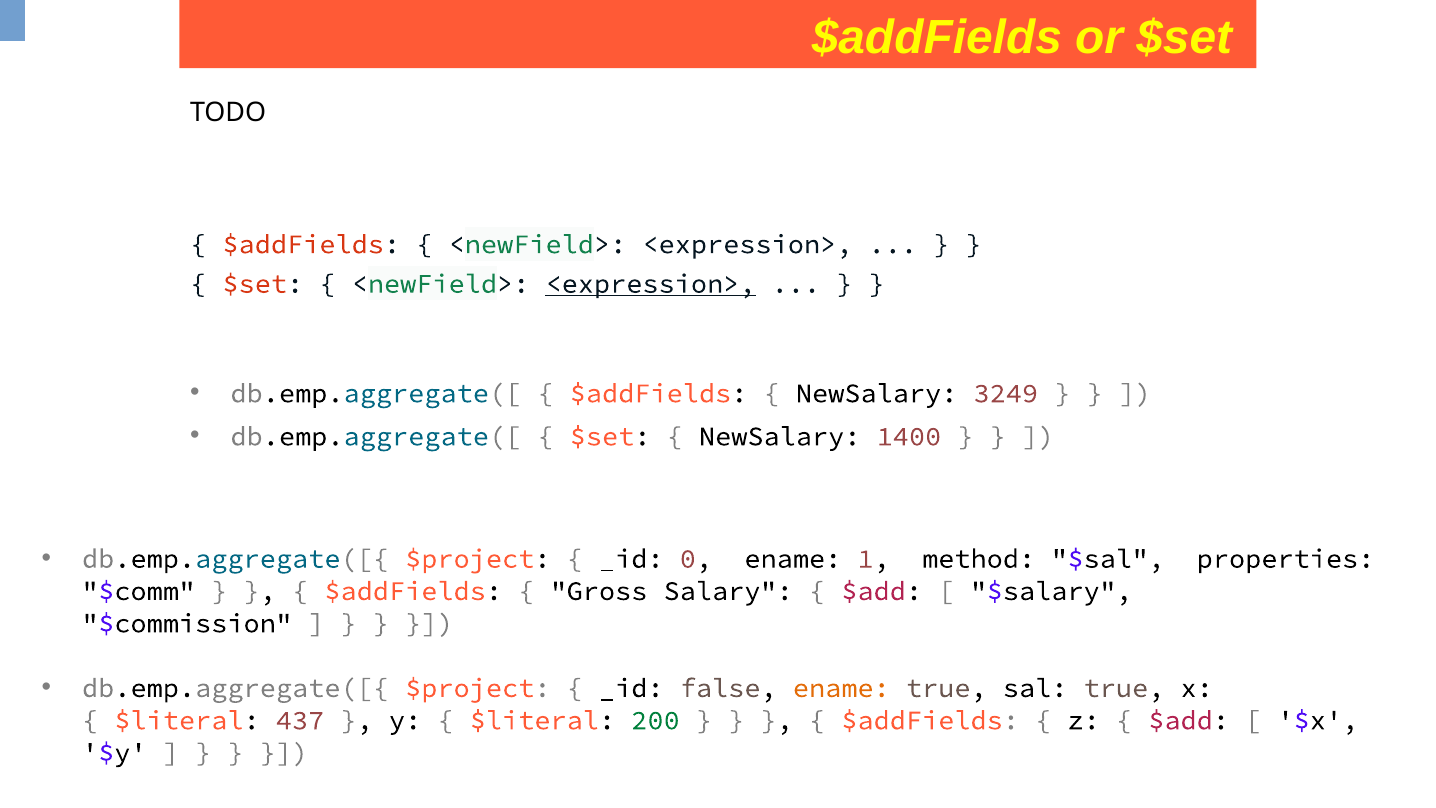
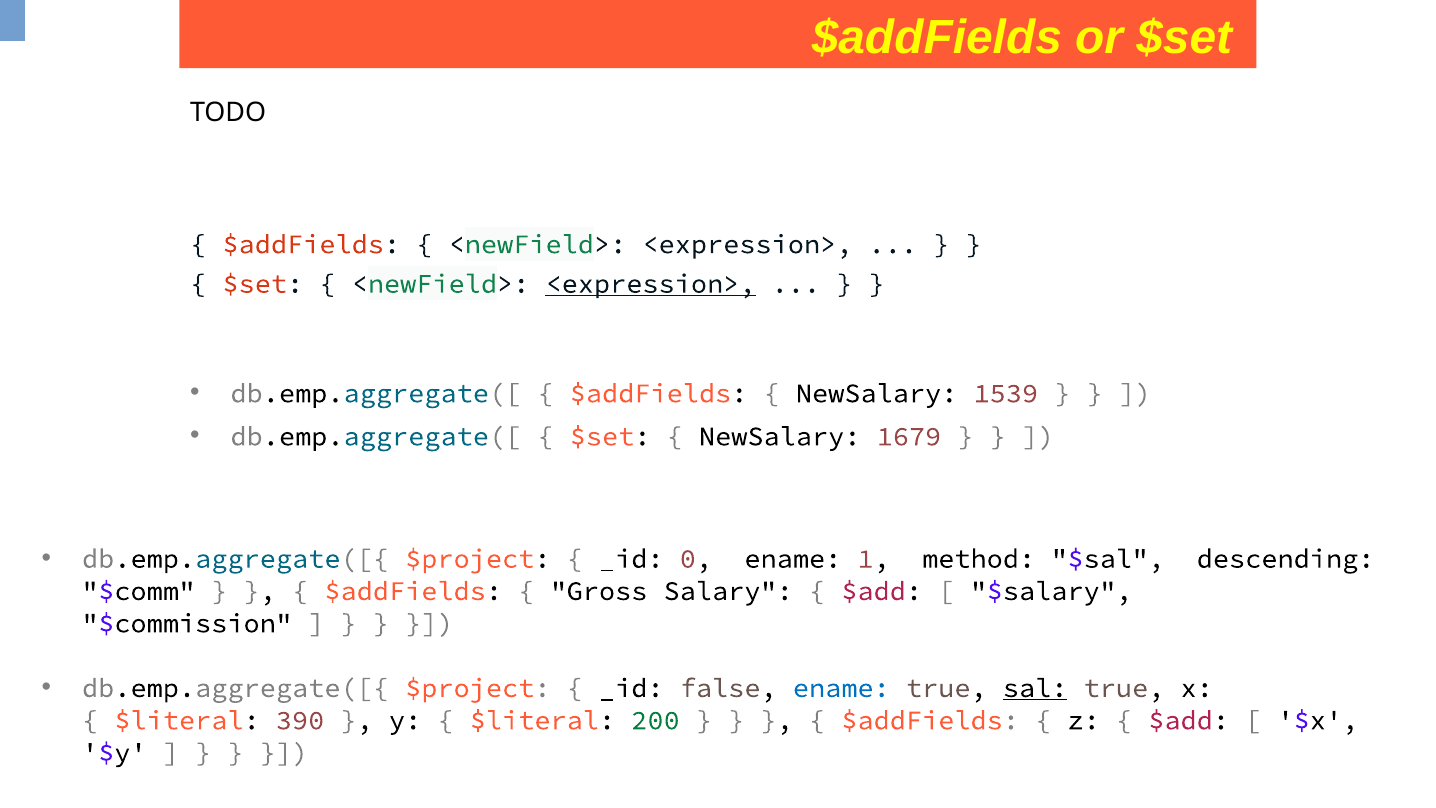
3249: 3249 -> 1539 (1006, 393)
1400: 1400 -> 1679 (909, 436)
properties: properties -> descending (1286, 559)
ename colour: orange -> blue (841, 688)
sal underline: none -> present (1035, 688)
437: 437 -> 390 (300, 720)
